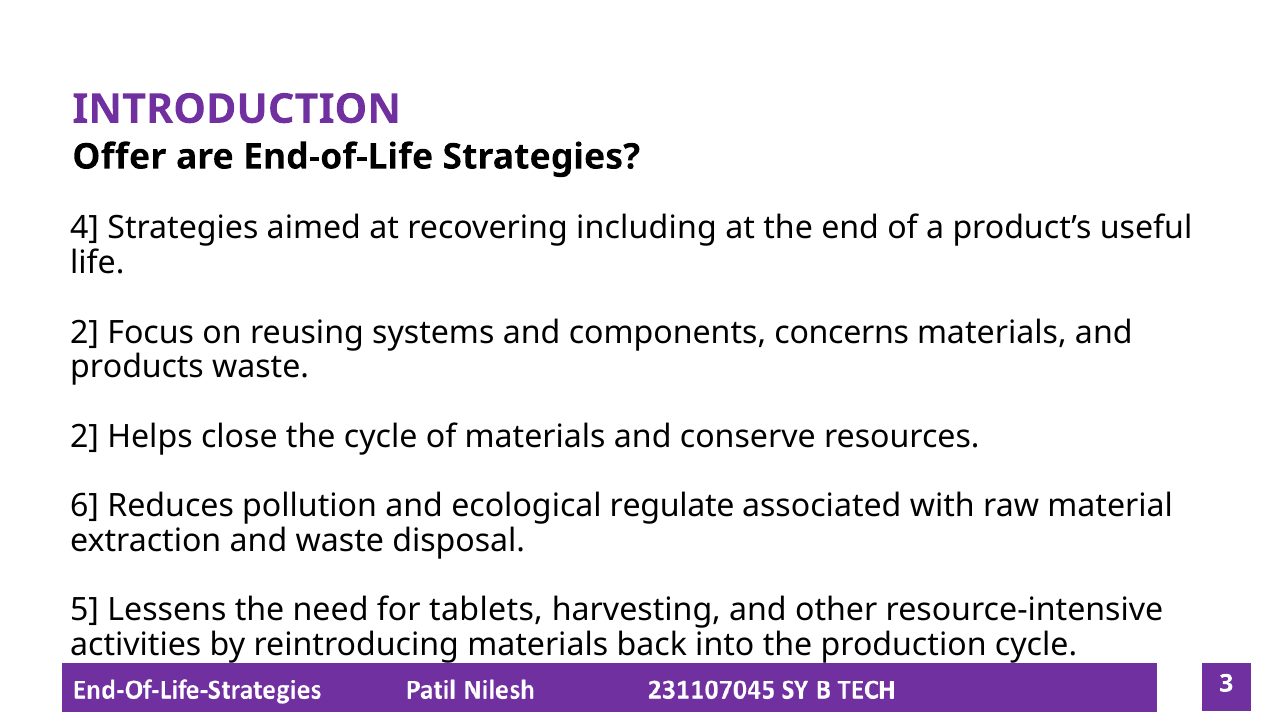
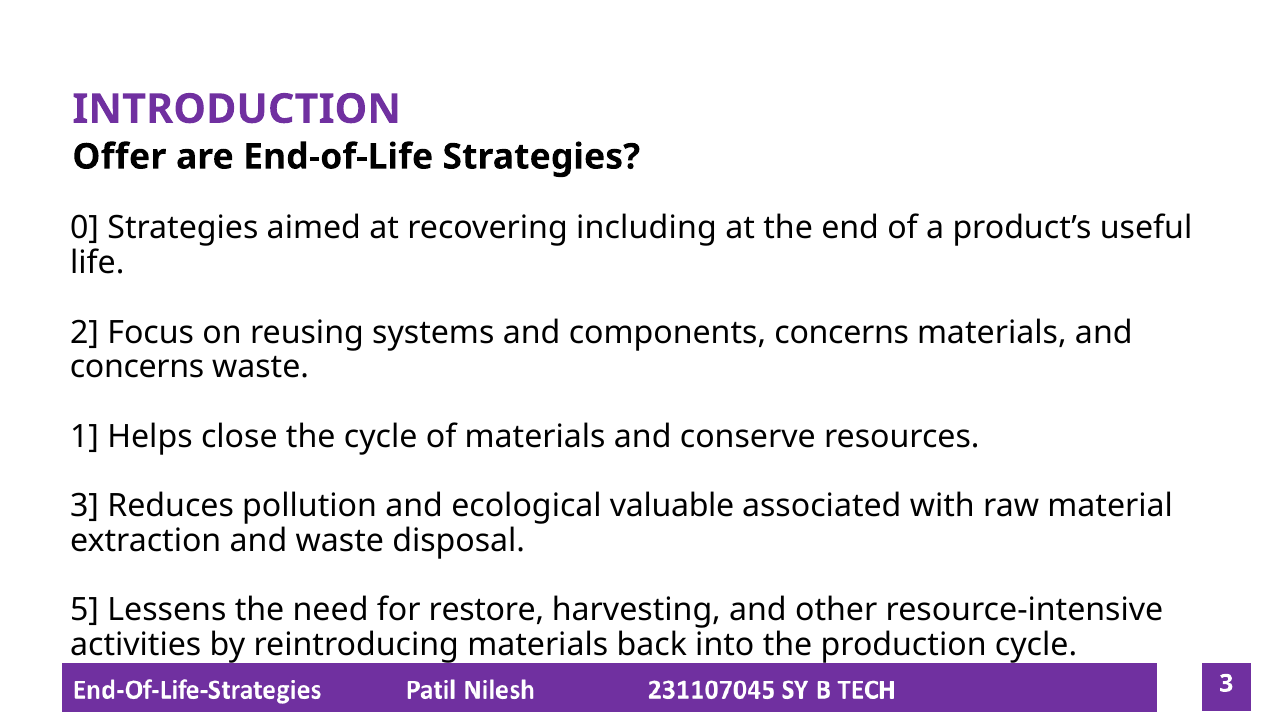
4: 4 -> 0 (85, 228)
products: products -> concerns (137, 367)
2: 2 -> 1 (85, 436)
6: 6 -> 3 (85, 506)
regulate: regulate -> valuable (672, 506)
tablets: tablets -> restore (486, 610)
